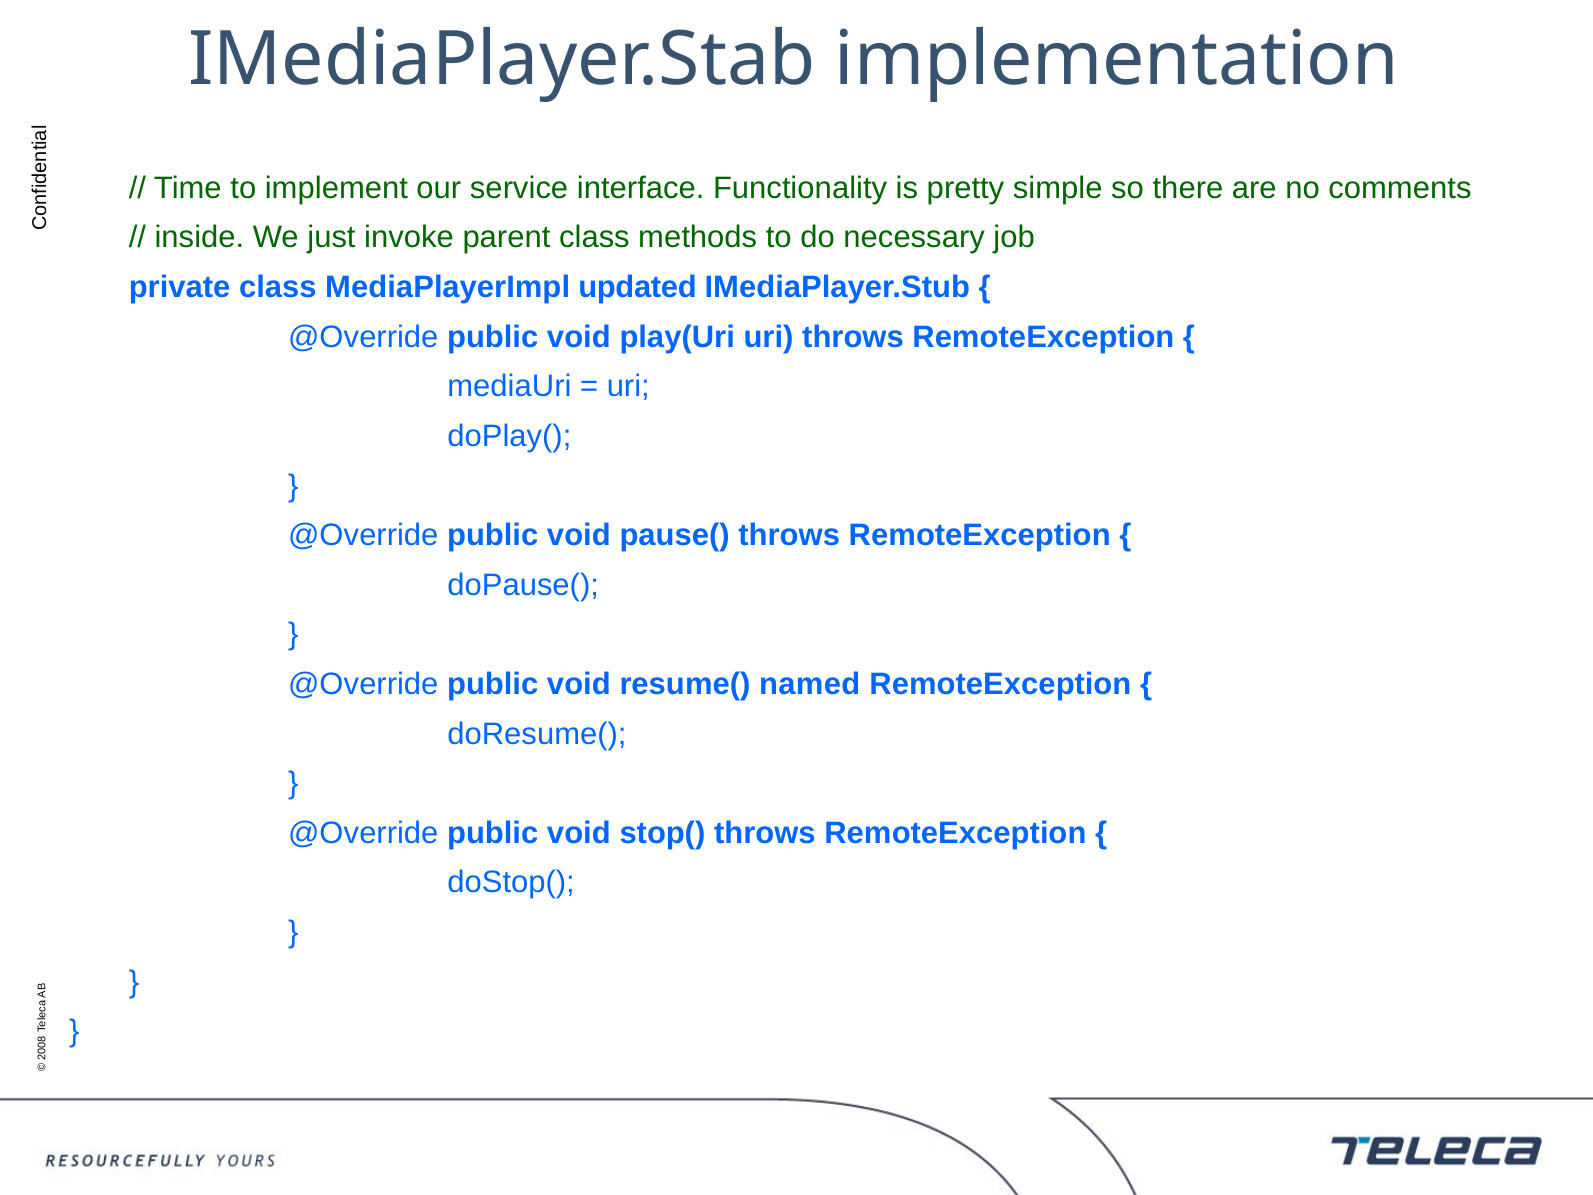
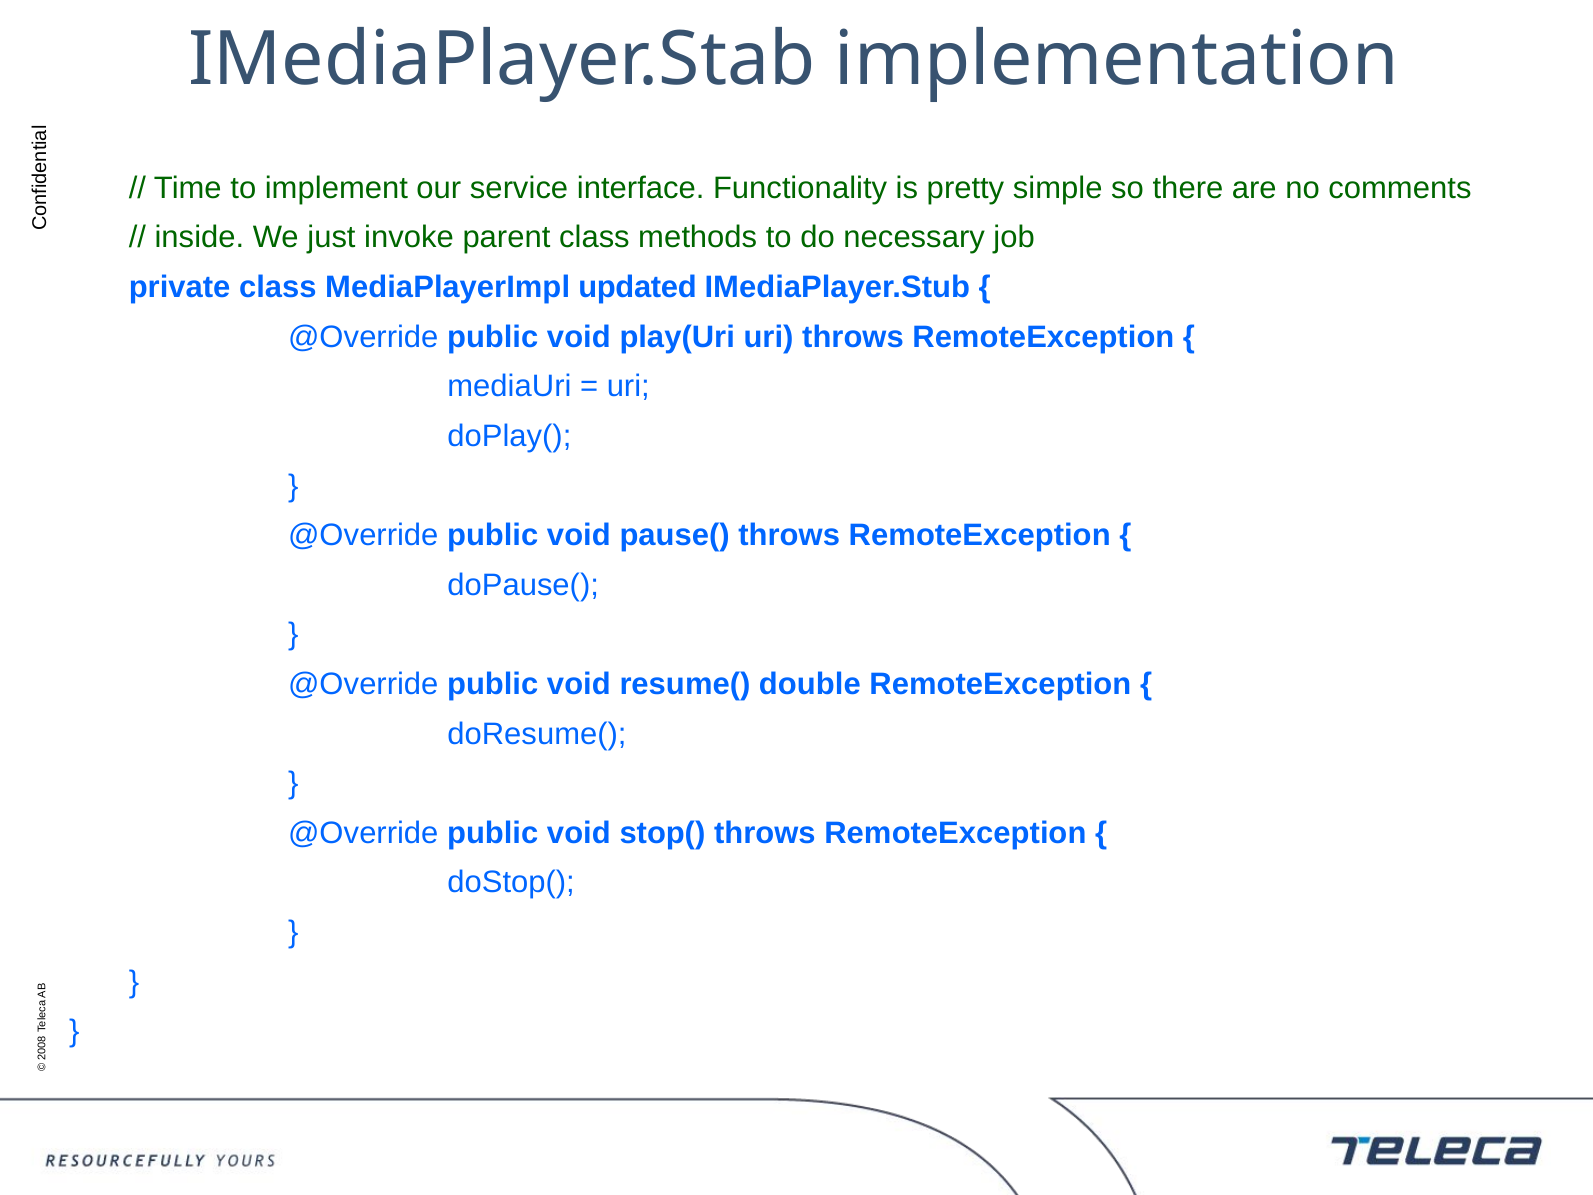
named: named -> double (810, 684)
